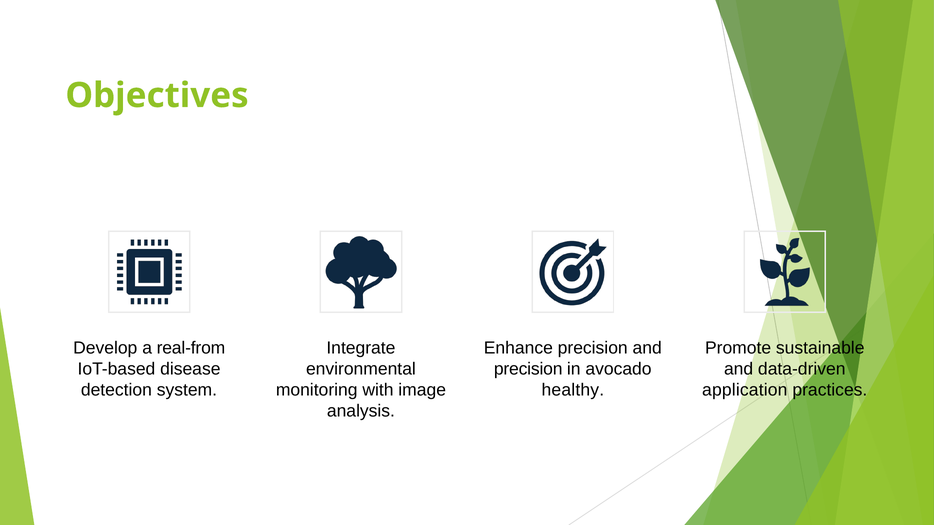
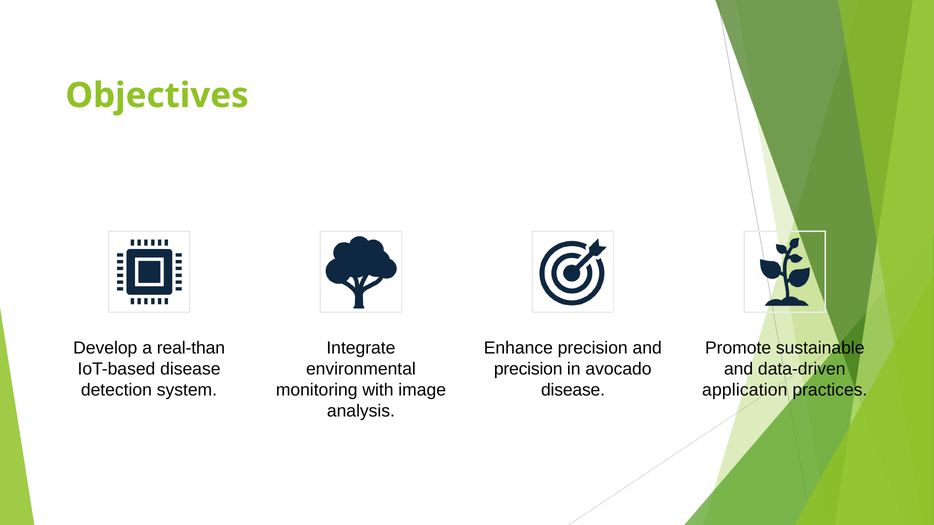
real-from: real-from -> real-than (191, 348)
healthy: healthy -> disease (573, 390)
